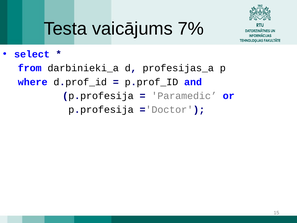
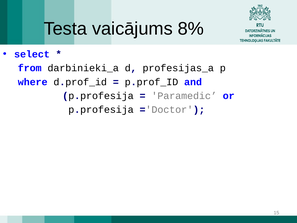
7%: 7% -> 8% (191, 29)
